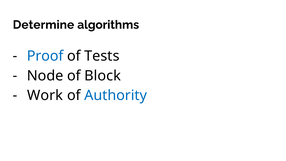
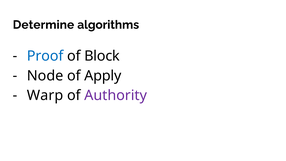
Tests: Tests -> Block (102, 56)
Block: Block -> Apply (103, 76)
Work: Work -> Warp (45, 95)
Authority colour: blue -> purple (116, 95)
